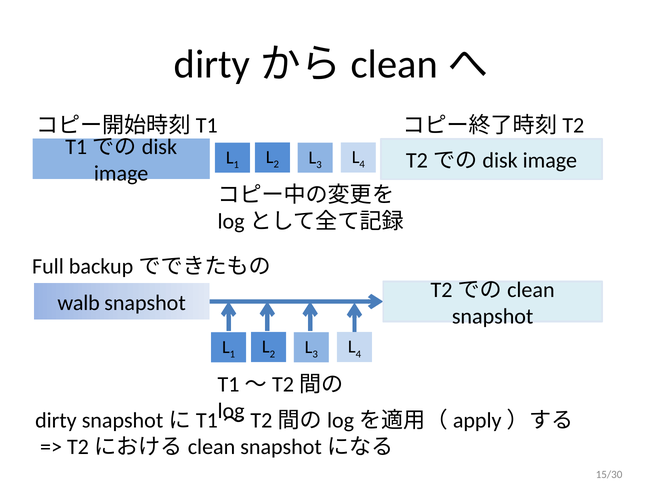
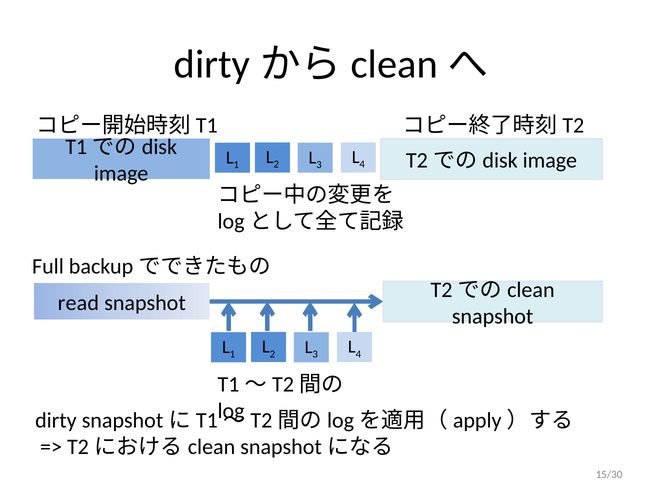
walb: walb -> read (78, 303)
